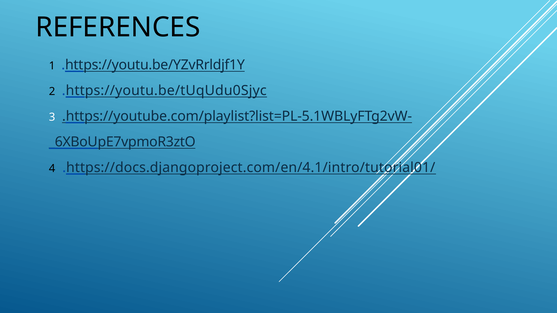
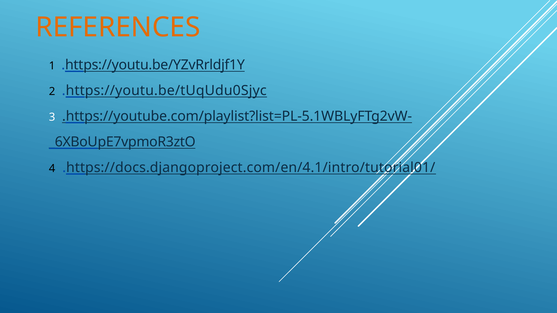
REFERENCES colour: black -> orange (118, 27)
